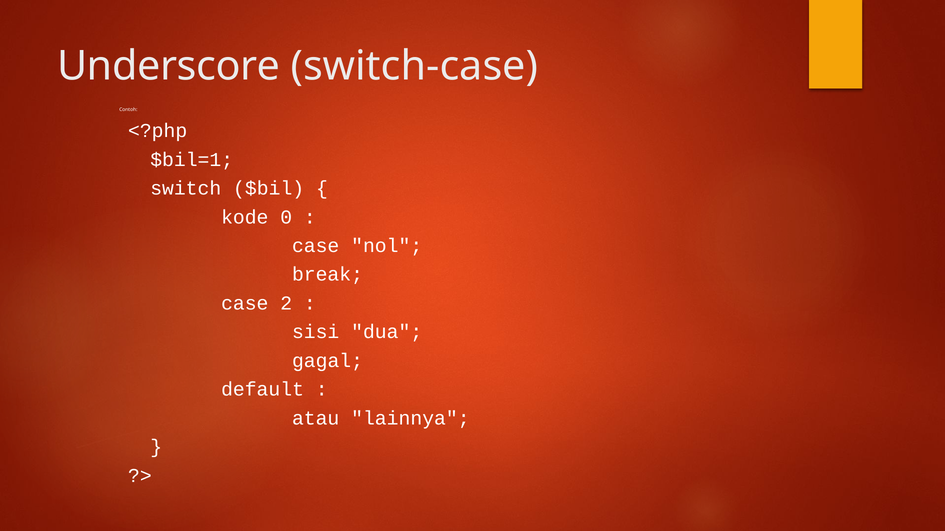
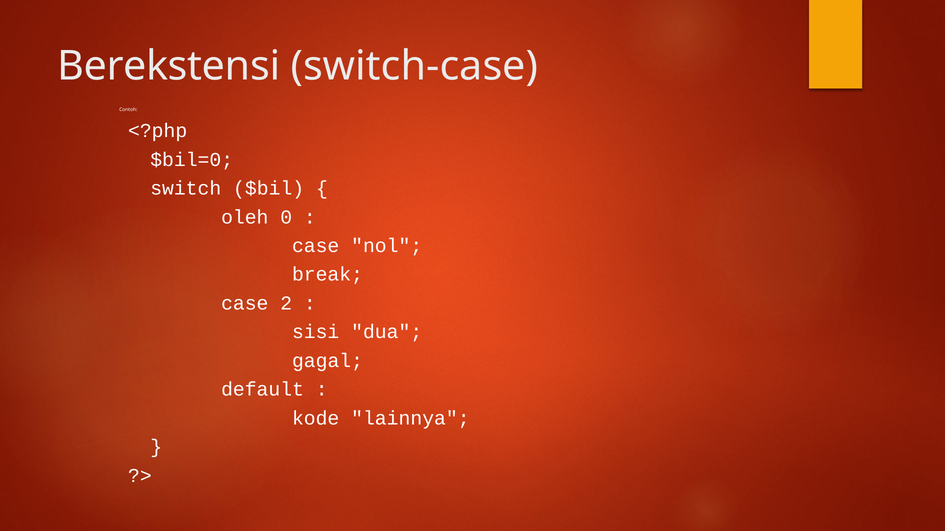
Underscore: Underscore -> Berekstensi (169, 66)
$bil=1: $bil=1 -> $bil=0 (192, 160)
kode: kode -> oleh (245, 217)
atau: atau -> kode (316, 419)
